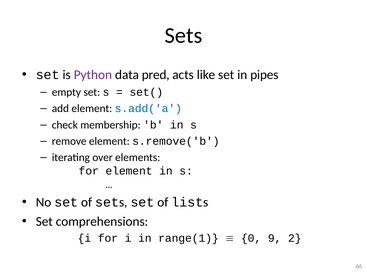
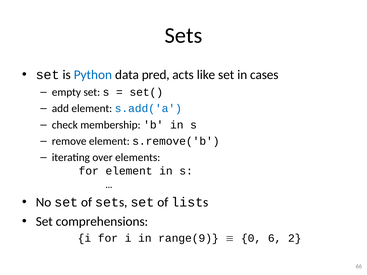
Python colour: purple -> blue (93, 75)
pipes: pipes -> cases (264, 75)
range(1: range(1 -> range(9 (188, 238)
9: 9 -> 6 (275, 238)
